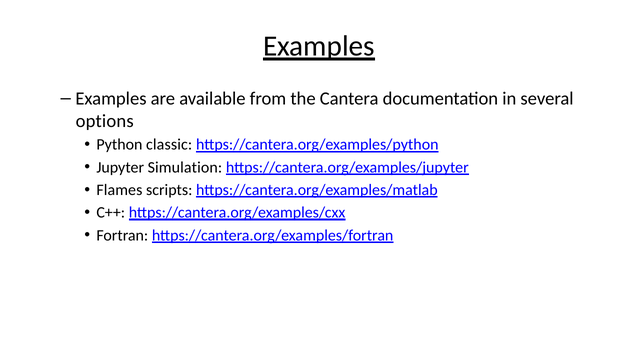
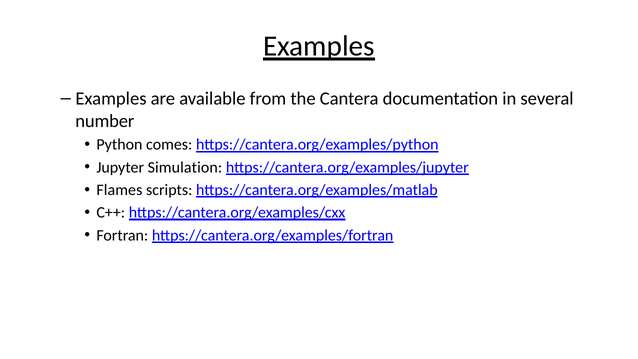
options: options -> number (105, 121)
classic: classic -> comes (169, 145)
